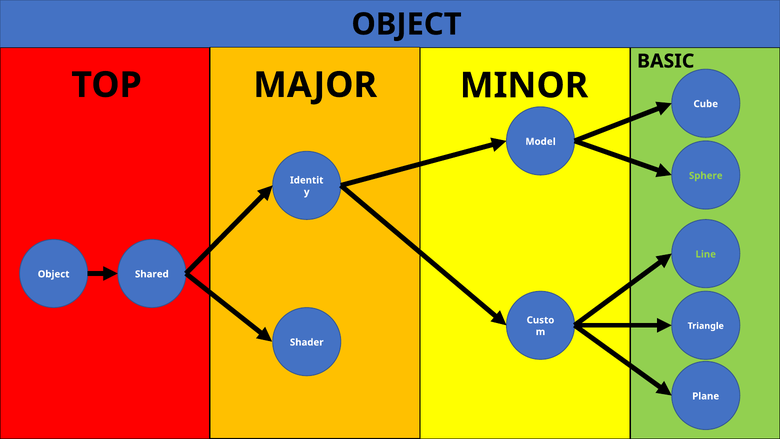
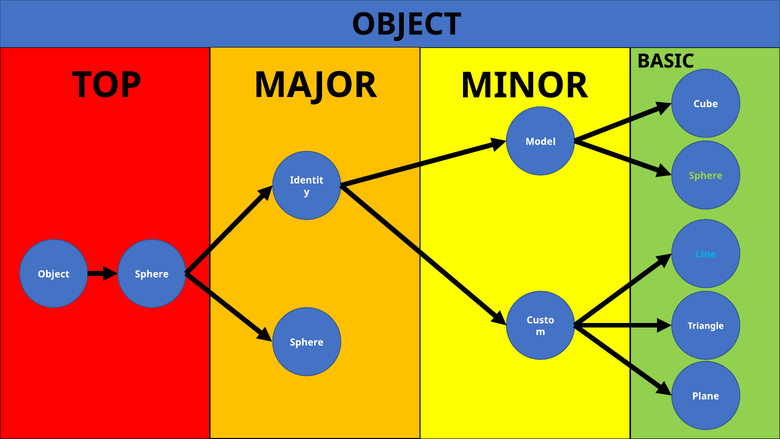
Line colour: light green -> light blue (706, 254)
Object Shared: Shared -> Sphere (152, 274)
Shader: Shader -> Sphere (307, 342)
